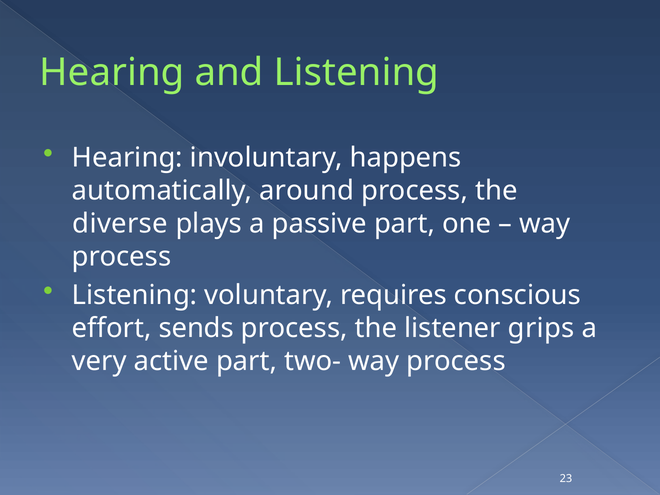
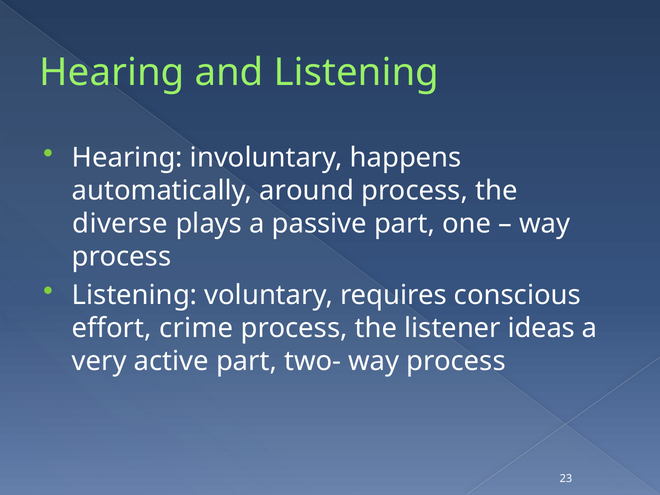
sends: sends -> crime (196, 328)
grips: grips -> ideas (541, 328)
